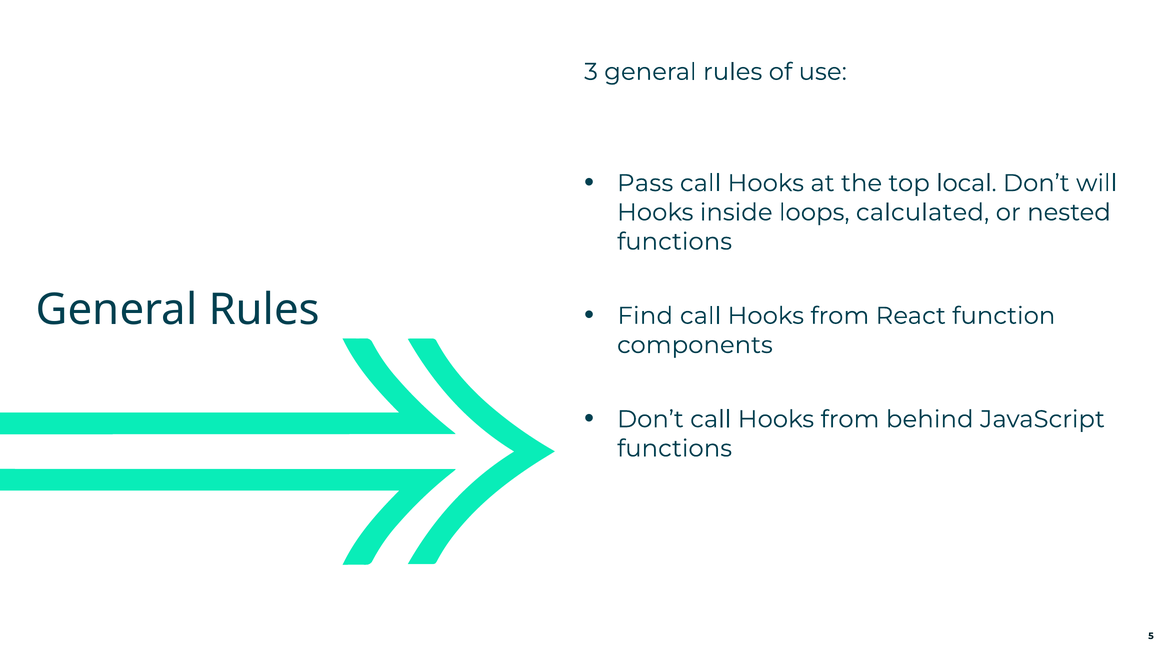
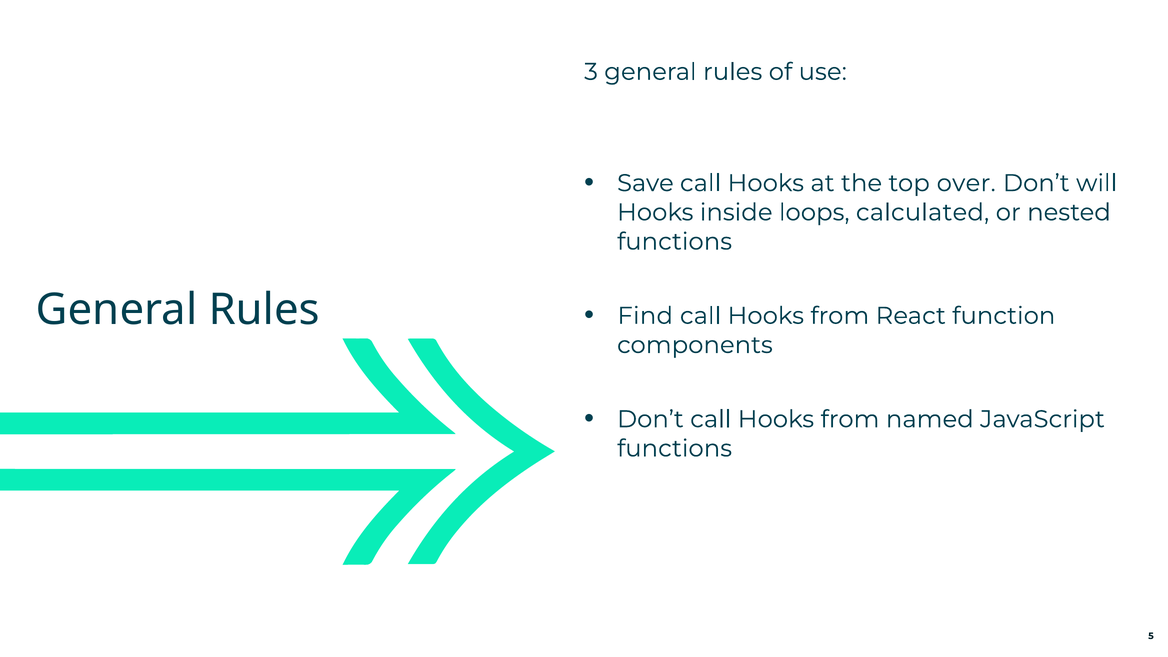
Pass: Pass -> Save (645, 183)
local: local -> over (966, 183)
behind: behind -> named (930, 419)
